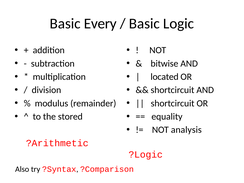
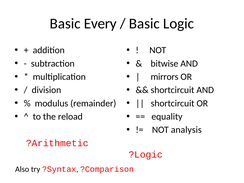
located: located -> mirrors (165, 77)
stored: stored -> reload (70, 117)
